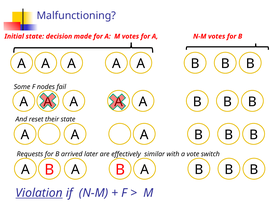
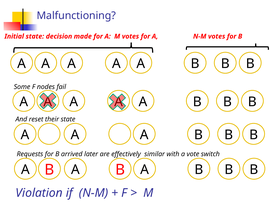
Violation underline: present -> none (39, 192)
